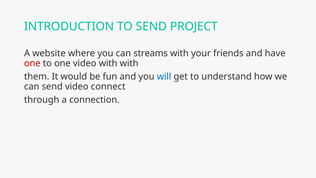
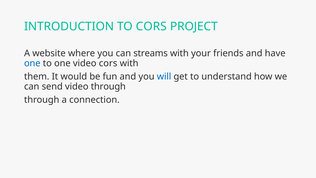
TO SEND: SEND -> CORS (151, 27)
one colour: red -> blue (32, 63)
video with: with -> cors (108, 63)
video connect: connect -> through (108, 86)
